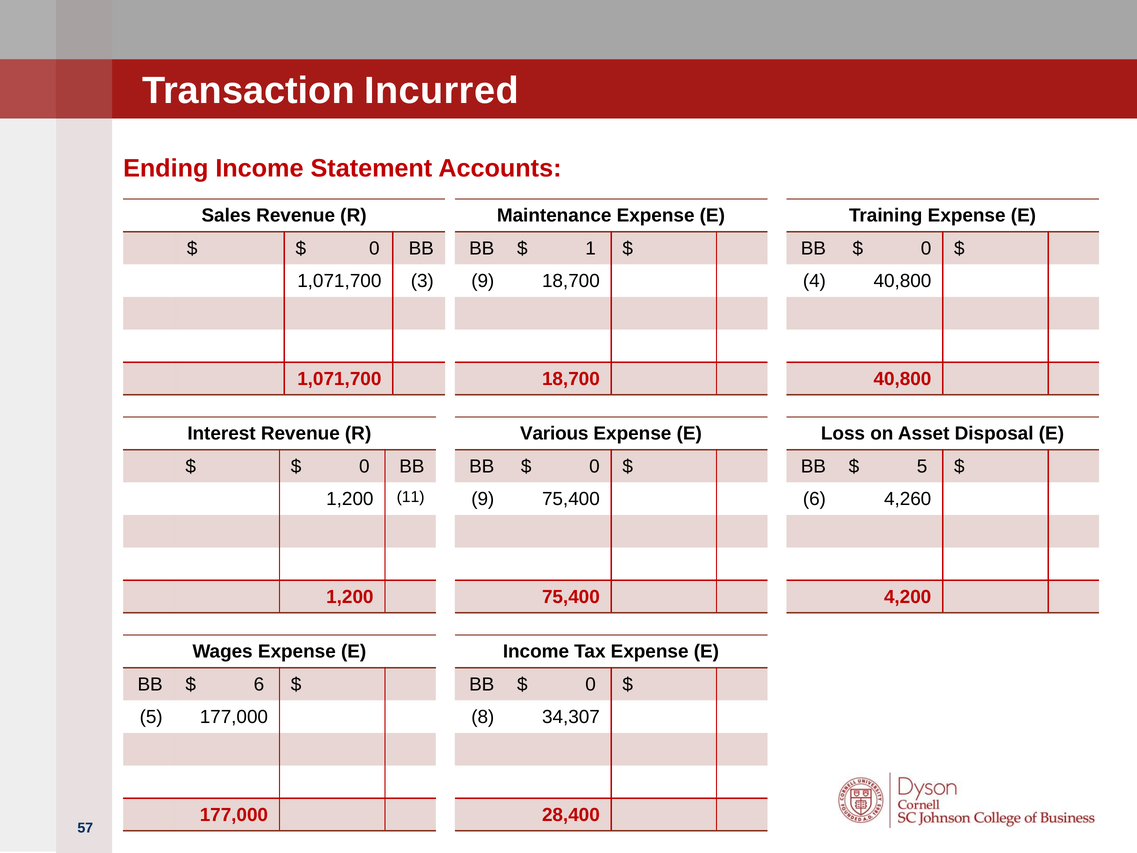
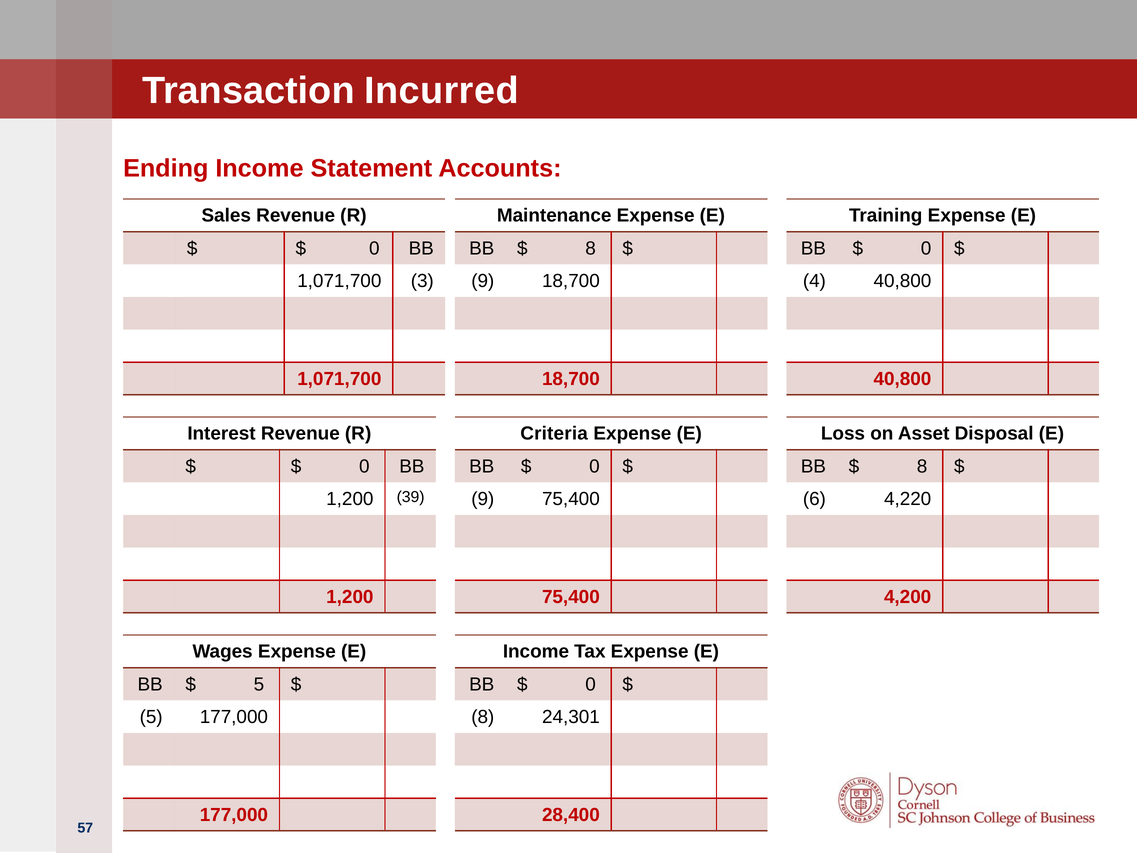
1: 1 -> 8 (591, 248)
Various: Various -> Criteria (554, 434)
5: 5 -> 8 (922, 466)
11: 11 -> 39 (411, 497)
4,260: 4,260 -> 4,220 (908, 499)
6: 6 -> 5 (259, 684)
34,307: 34,307 -> 24,301 (571, 717)
